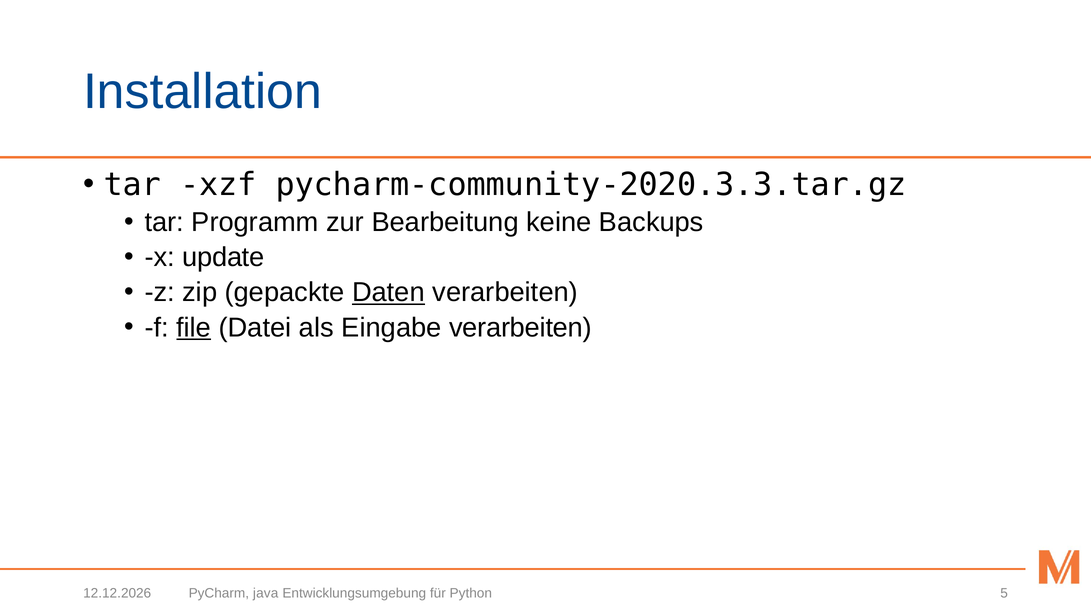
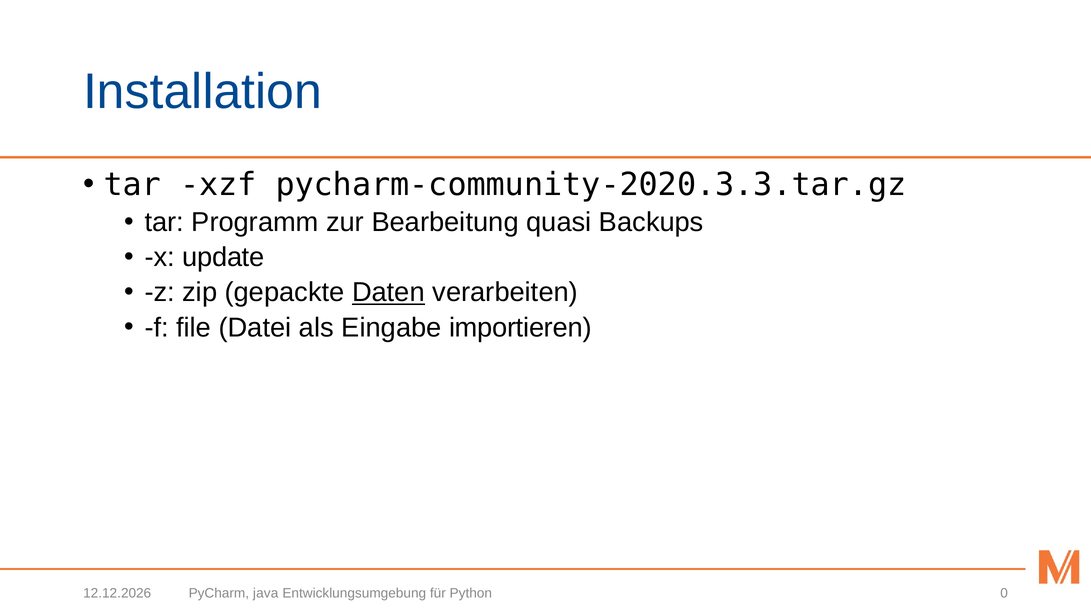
keine: keine -> quasi (559, 222)
file underline: present -> none (194, 327)
Eingabe verarbeiten: verarbeiten -> importieren (520, 327)
5: 5 -> 0 (1004, 593)
